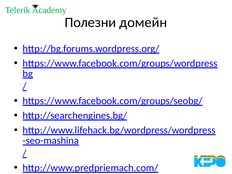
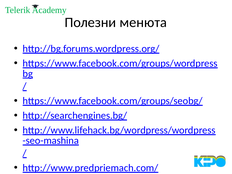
домейн: домейн -> менюта (143, 22)
